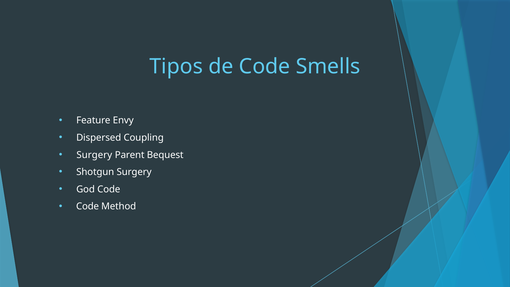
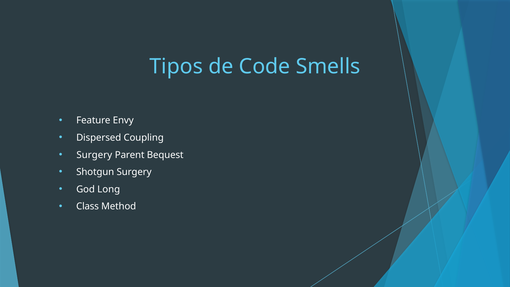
God Code: Code -> Long (109, 189)
Code: Code -> Class (88, 206)
